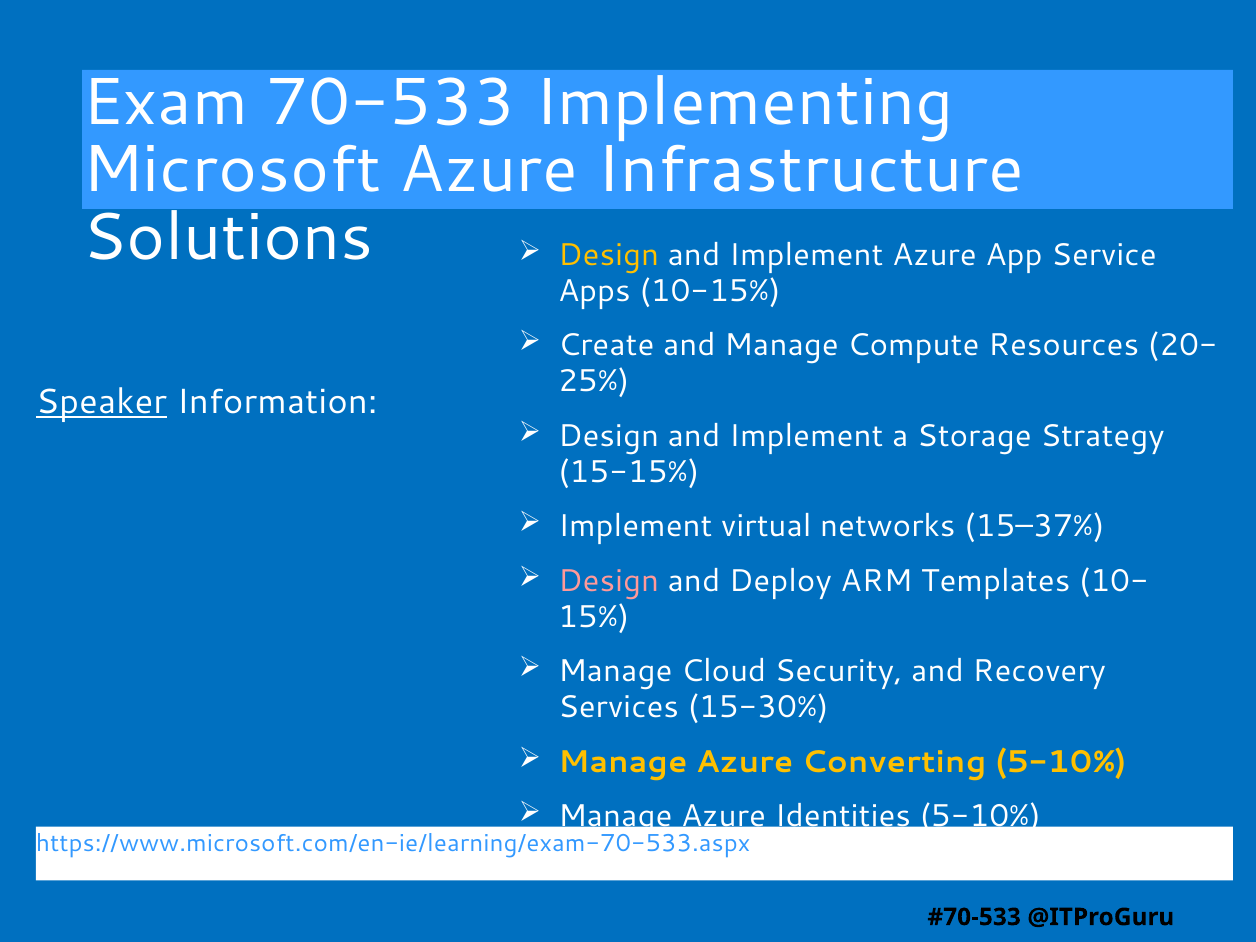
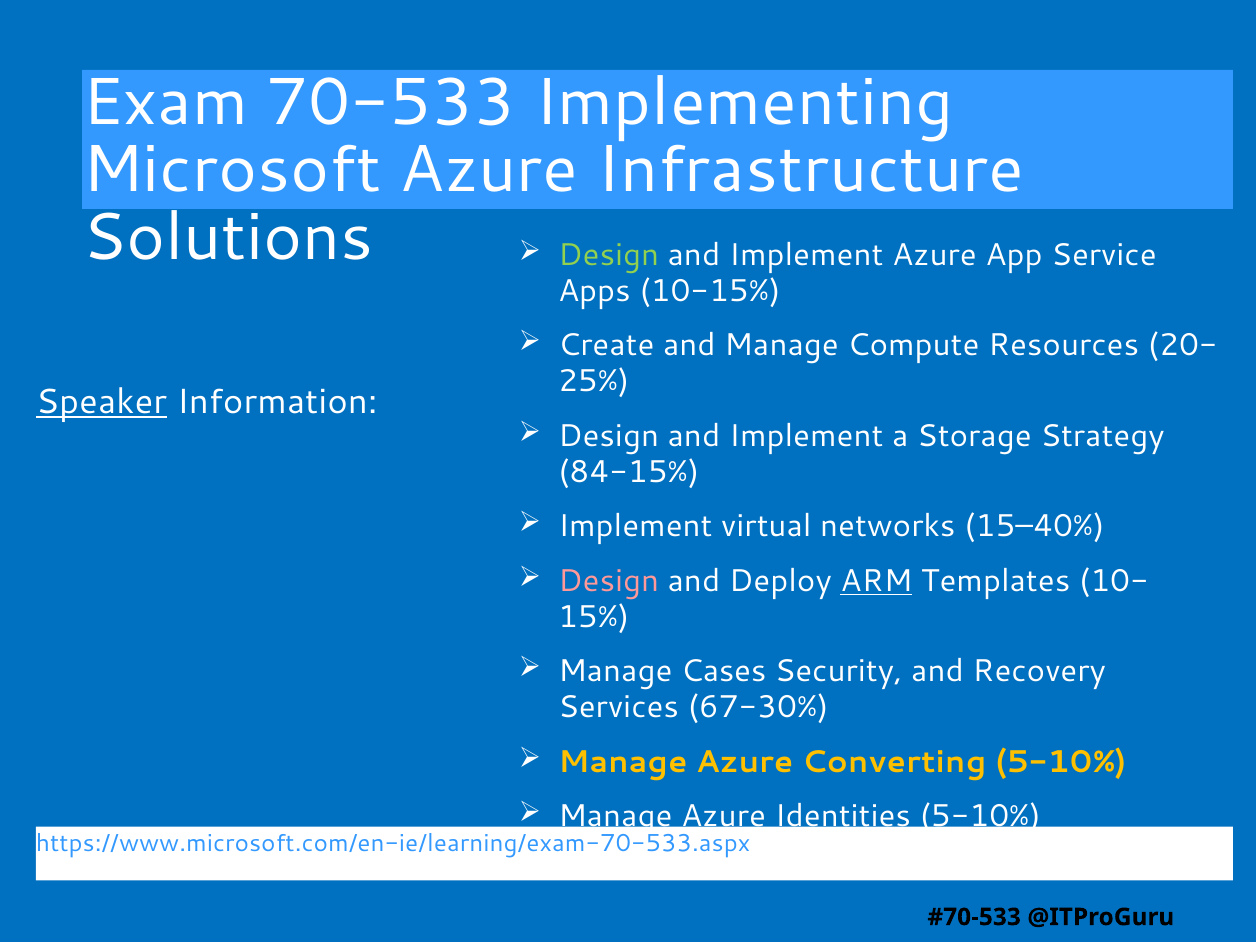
Design colour: yellow -> light green (609, 255)
15-15%: 15-15% -> 84-15% (629, 472)
15–37%: 15–37% -> 15–40% (1034, 526)
ARM underline: none -> present (876, 581)
Cloud: Cloud -> Cases (724, 671)
15-30%: 15-30% -> 67-30% (758, 707)
